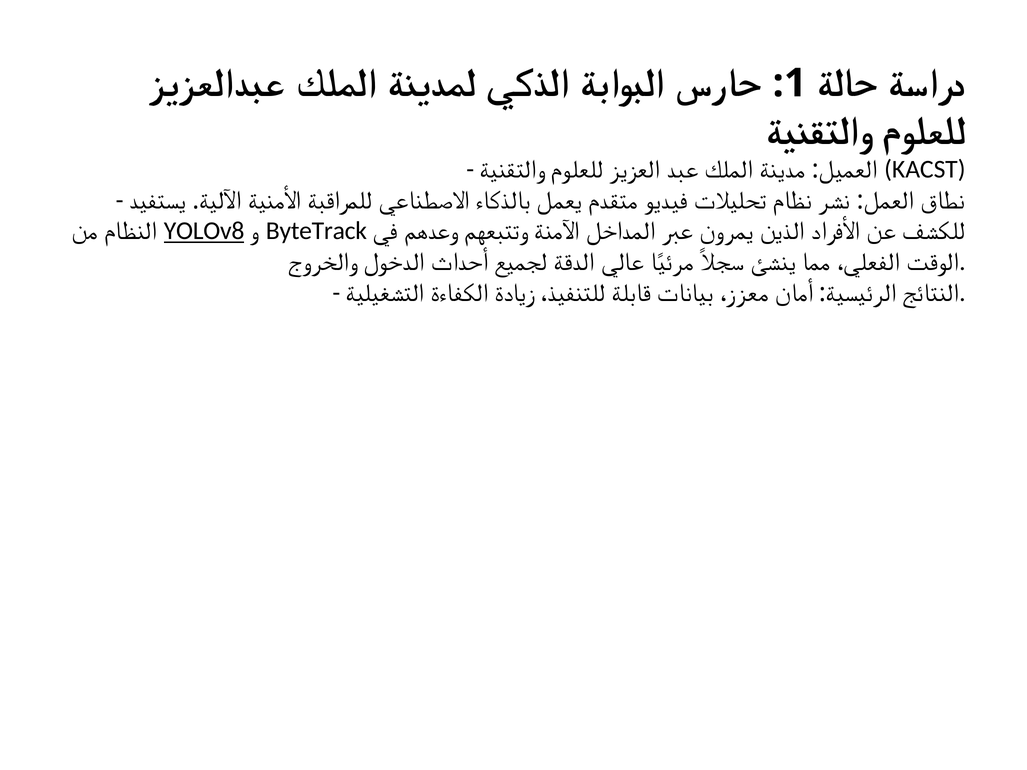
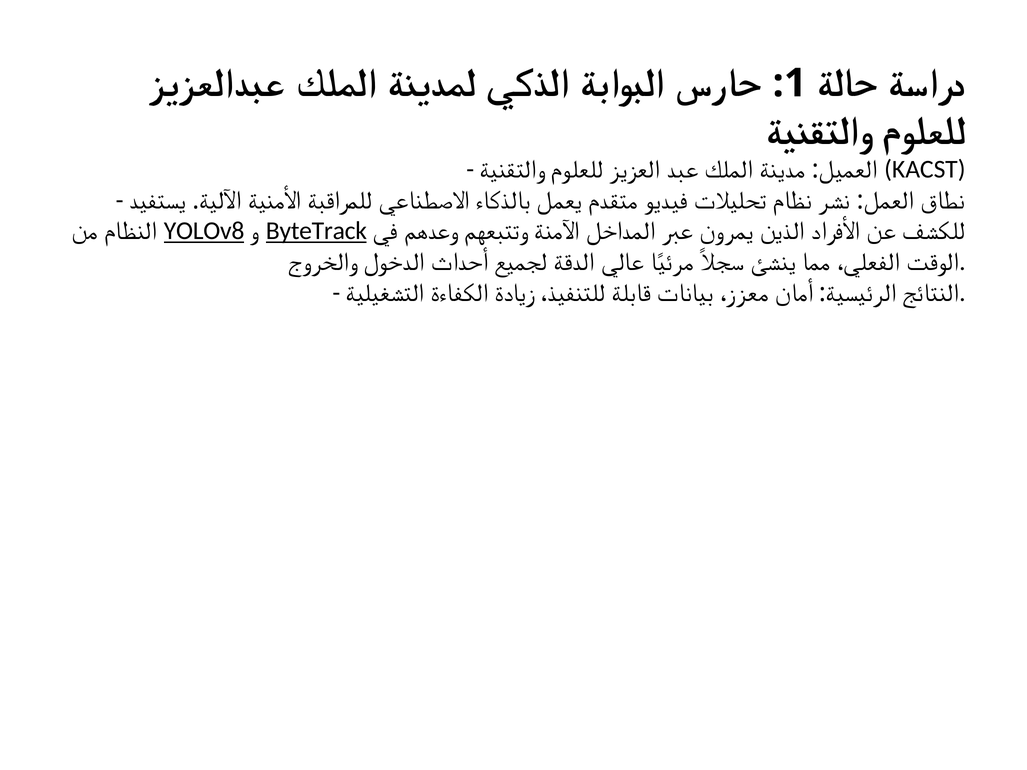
ByteTrack underline: none -> present (316, 231)
